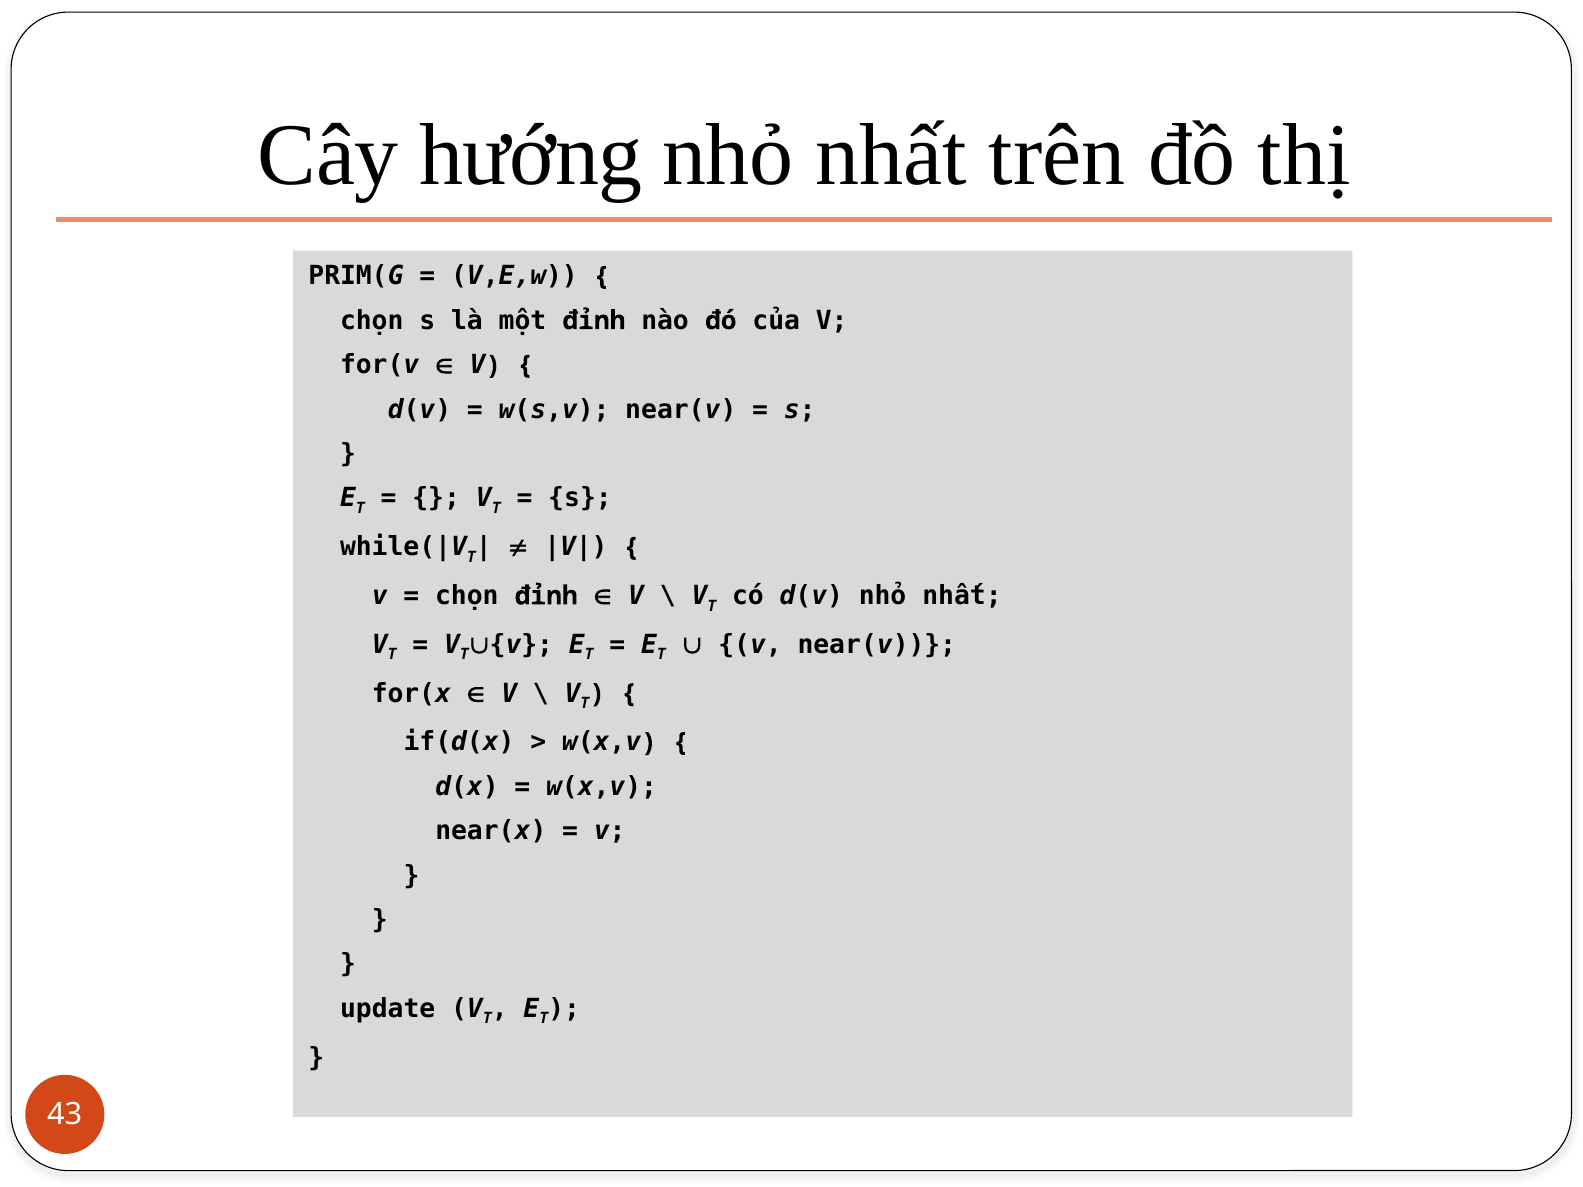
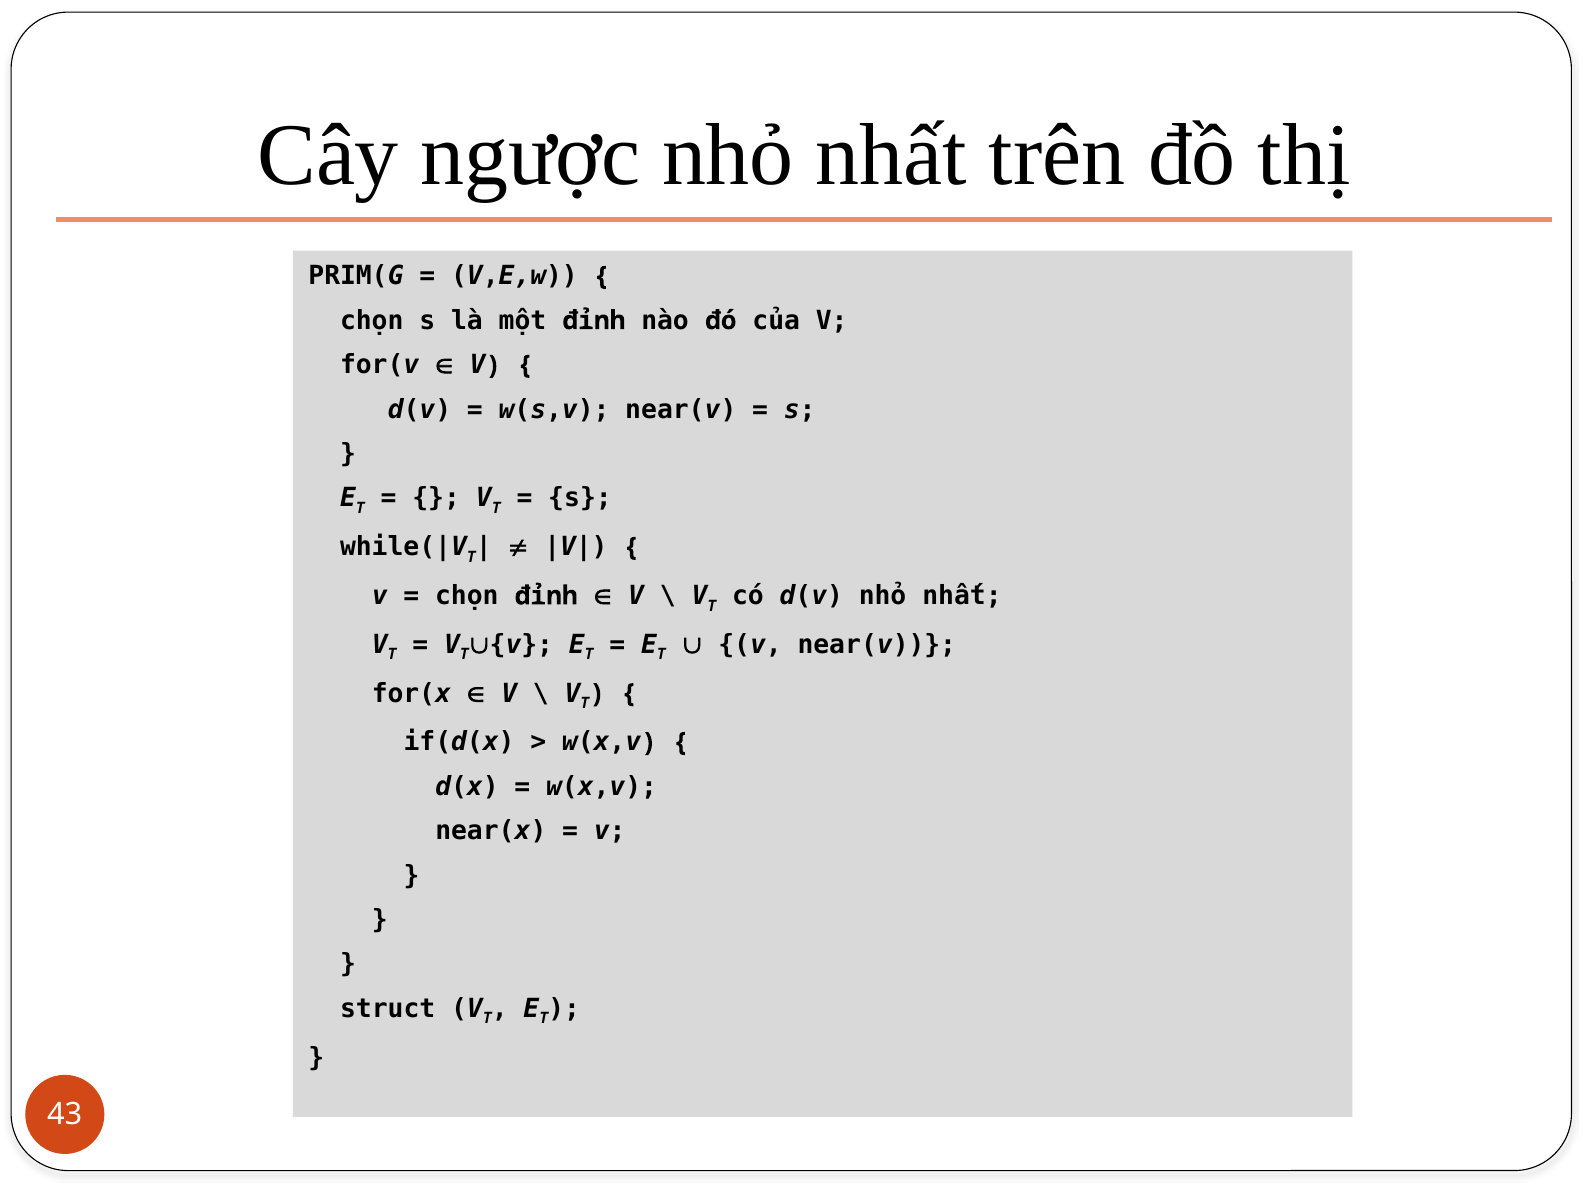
hướng: hướng -> ngược (531, 156)
update: update -> struct (388, 1009)
